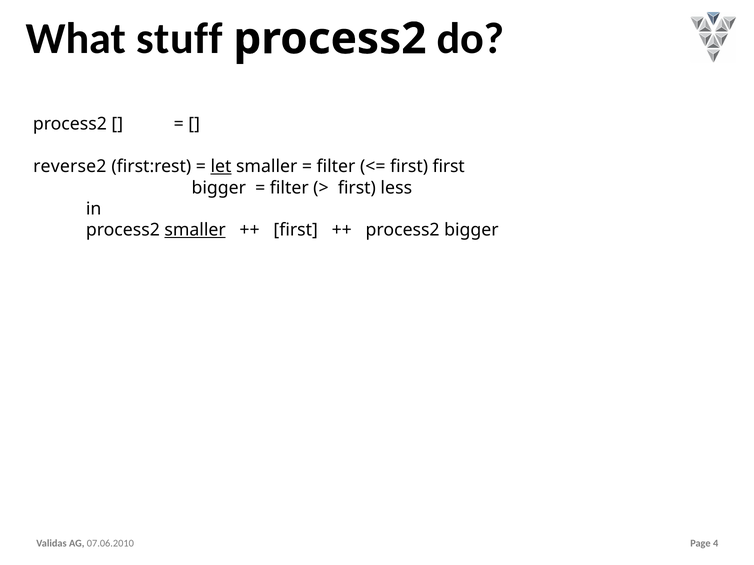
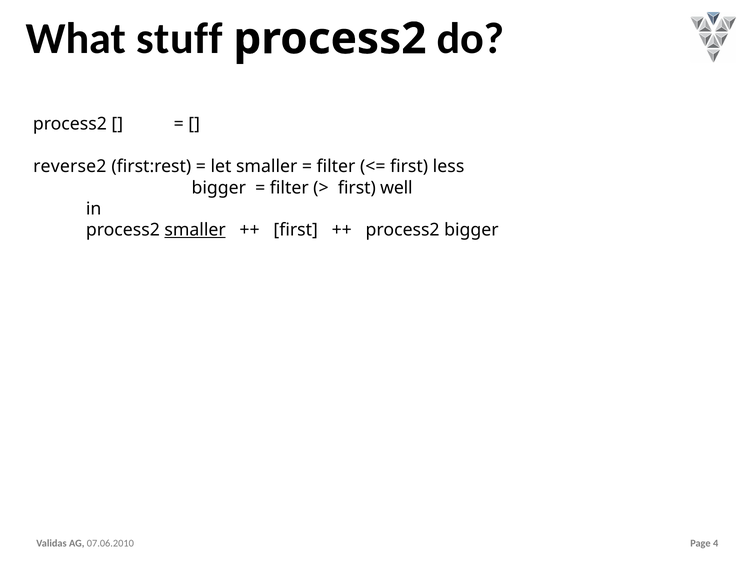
let underline: present -> none (221, 167)
first first: first -> less (449, 167)
less: less -> well (396, 188)
